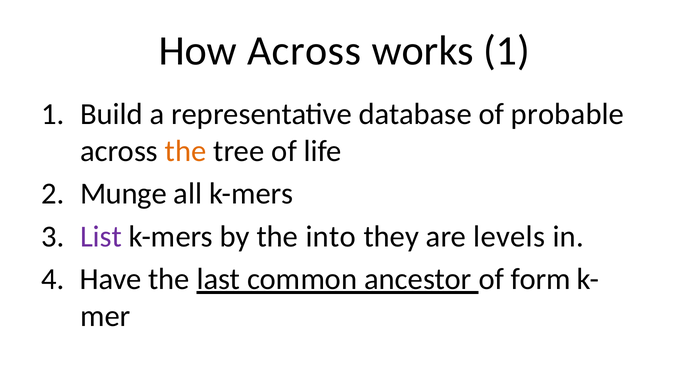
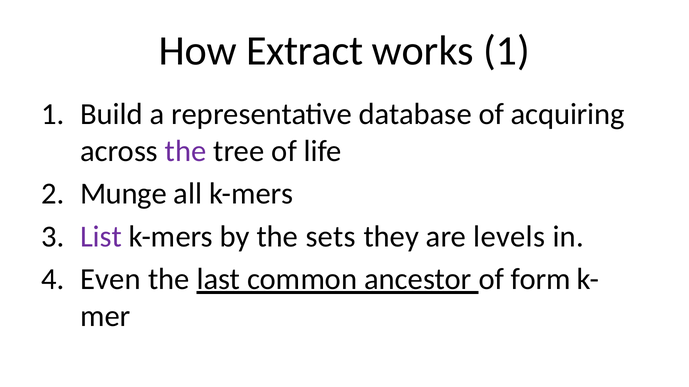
How Across: Across -> Extract (305, 51)
probable: probable -> acquiring (568, 114)
the colour: orange -> purple (186, 151)
into: into -> sets (331, 237)
Have: Have -> Even (110, 280)
